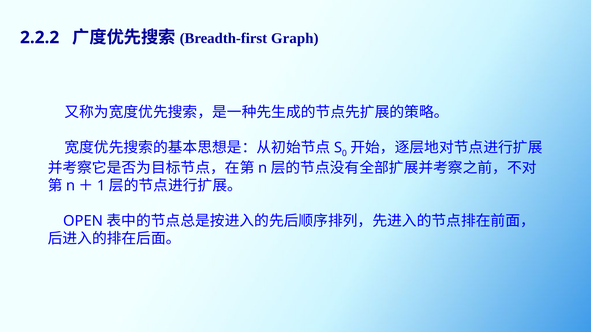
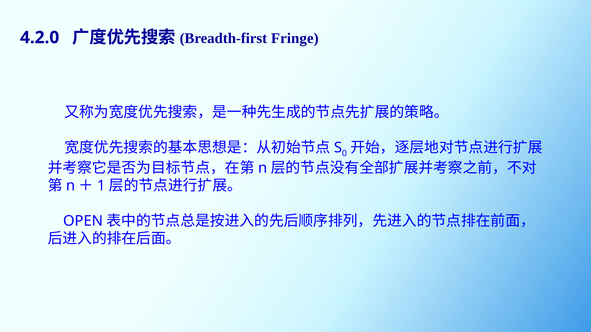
2.2.2: 2.2.2 -> 4.2.0 (40, 38)
Graph: Graph -> Fringe (295, 38)
